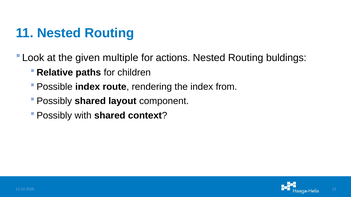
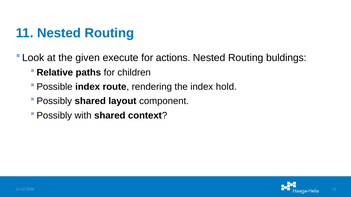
multiple: multiple -> execute (121, 58)
from: from -> hold (226, 87)
